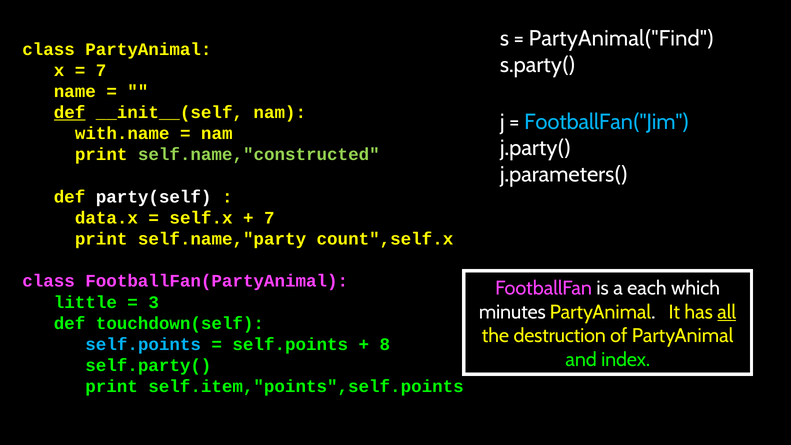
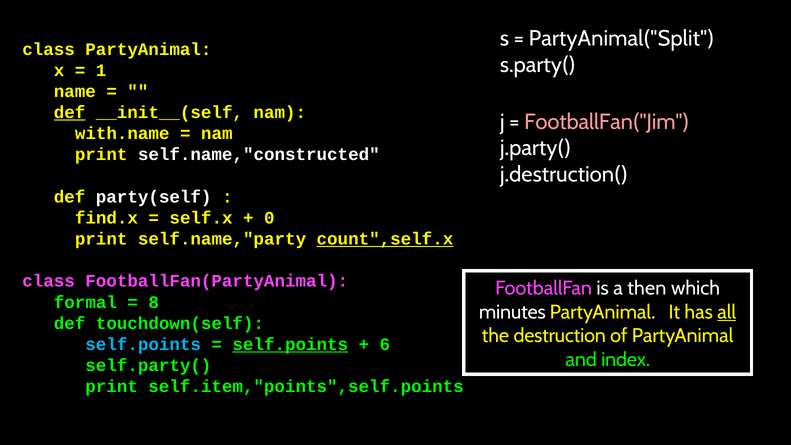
PartyAnimal("Find: PartyAnimal("Find -> PartyAnimal("Split (621, 39)
7: 7 -> 1 (101, 70)
FootballFan("Jim colour: light blue -> pink (607, 122)
self.name,"constructed colour: light green -> white (259, 155)
j.parameters(: j.parameters( -> j.destruction( (564, 175)
data.x: data.x -> find.x (106, 218)
7: 7 -> 0 (269, 218)
count",self.x underline: none -> present (385, 239)
each: each -> then (647, 288)
little: little -> formal (85, 302)
3: 3 -> 8 (154, 302)
self.points underline: none -> present (290, 344)
8: 8 -> 6 (385, 344)
